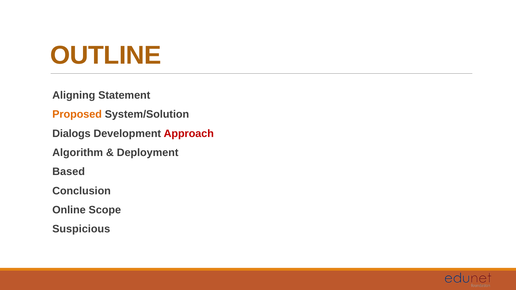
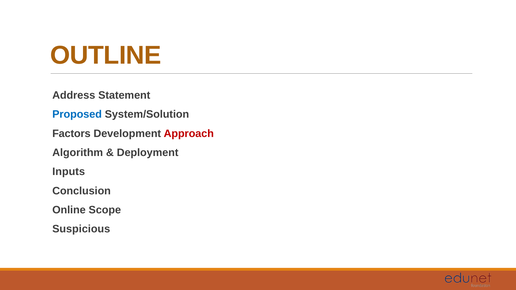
Aligning: Aligning -> Address (74, 95)
Proposed colour: orange -> blue (77, 114)
Dialogs: Dialogs -> Factors (71, 134)
Based: Based -> Inputs (69, 172)
